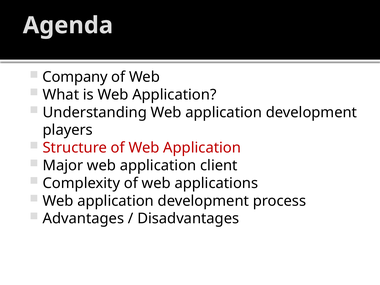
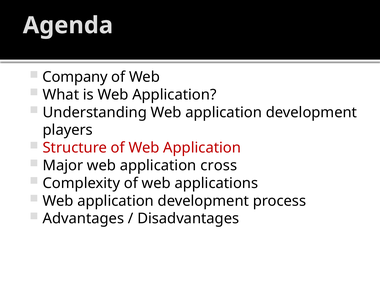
client: client -> cross (219, 165)
